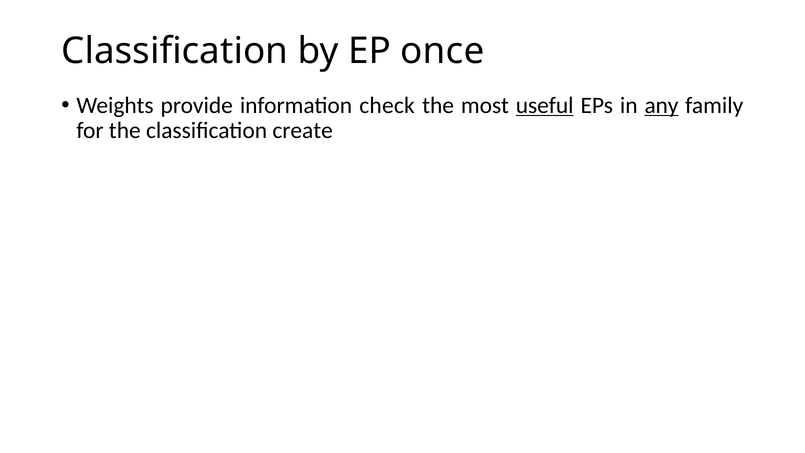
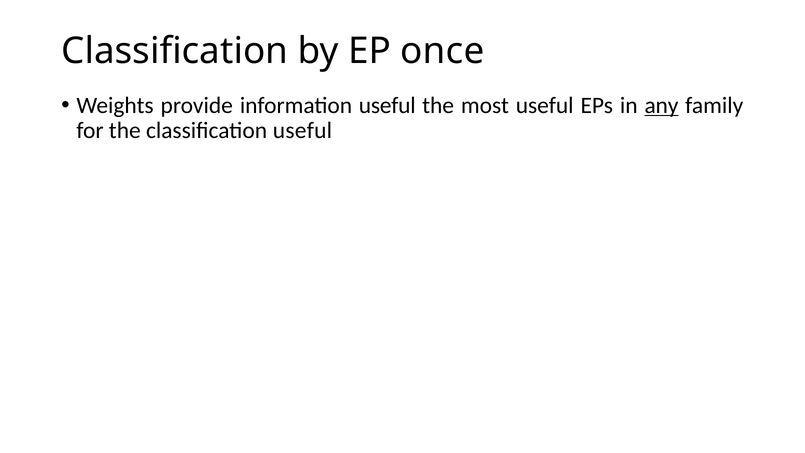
information check: check -> useful (387, 105)
useful underline: present -> none (545, 105)
classification create: create -> useful (302, 131)
